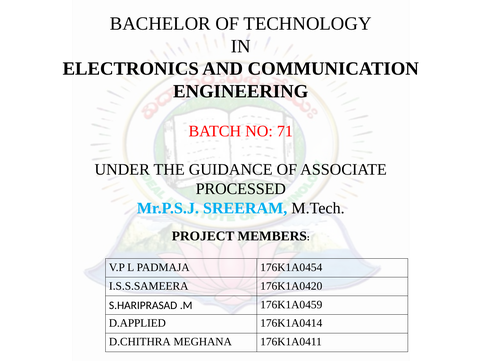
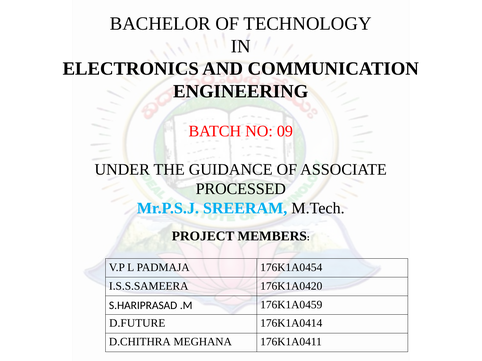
71: 71 -> 09 (285, 131)
D.APPLIED: D.APPLIED -> D.FUTURE (137, 324)
